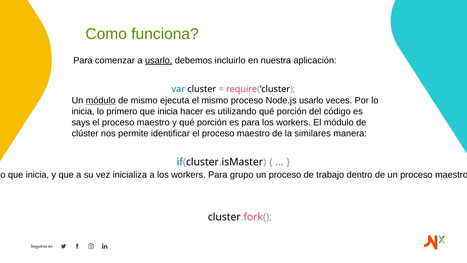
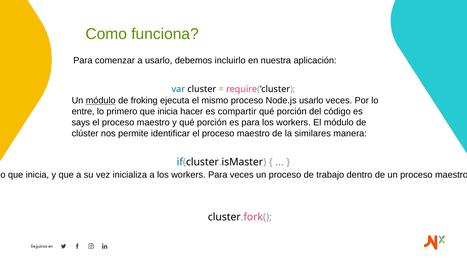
usarlo underline: present -> none (159, 60)
de mismo: mismo -> froking (144, 100)
inicia: inicia -> entre (83, 111)
utilizando: utilizando -> compartir (237, 111)
Para grupo: grupo -> veces (242, 175)
